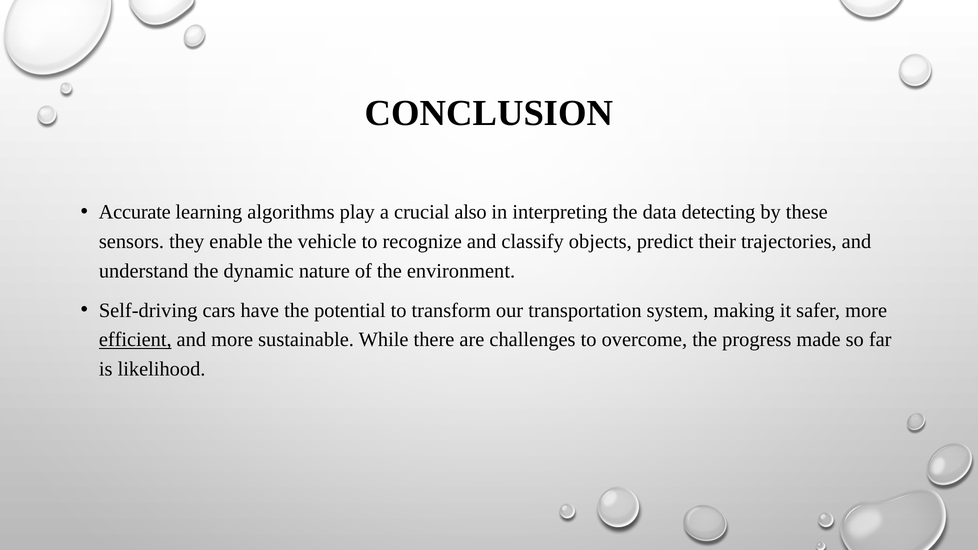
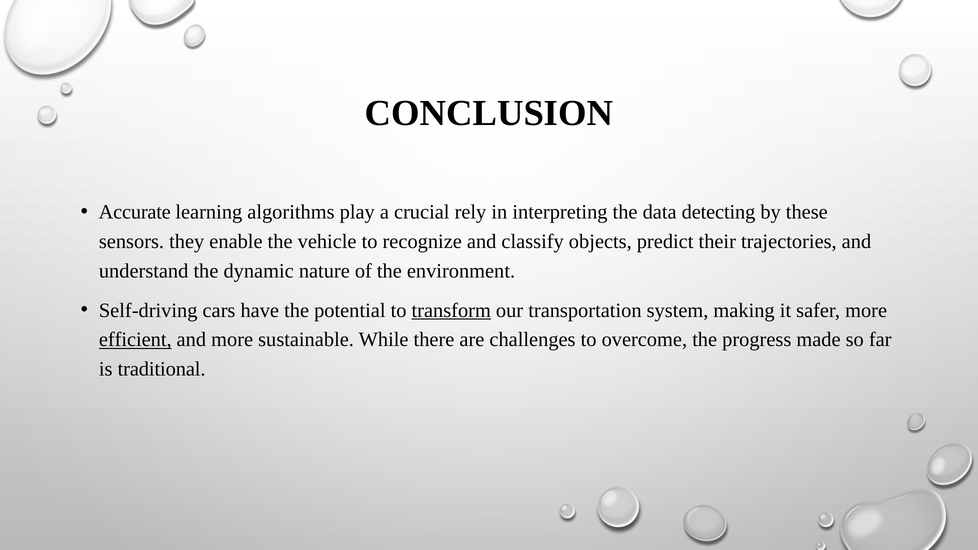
also: also -> rely (470, 212)
transform underline: none -> present (451, 310)
likelihood: likelihood -> traditional (162, 369)
